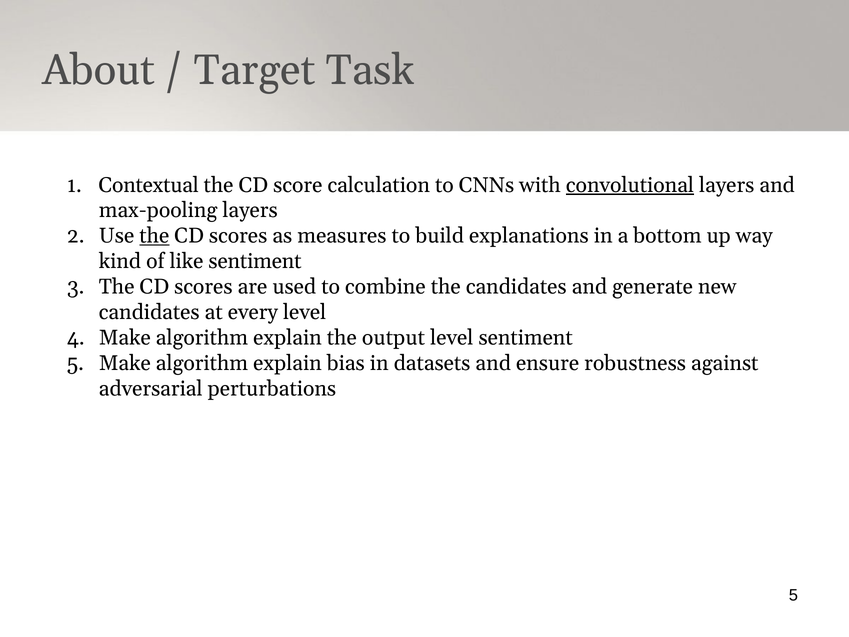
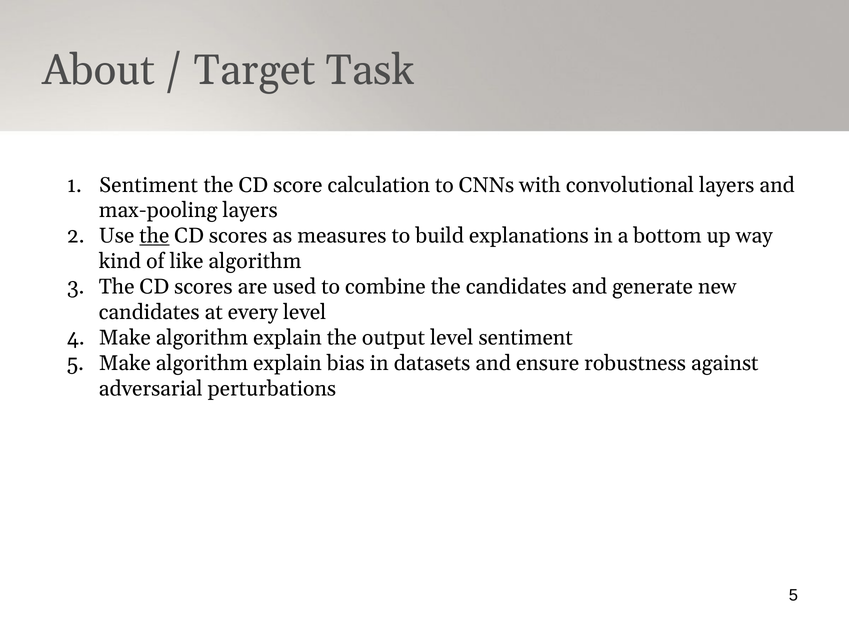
Contextual: Contextual -> Sentiment (149, 185)
convolutional underline: present -> none (630, 185)
like sentiment: sentiment -> algorithm (255, 261)
